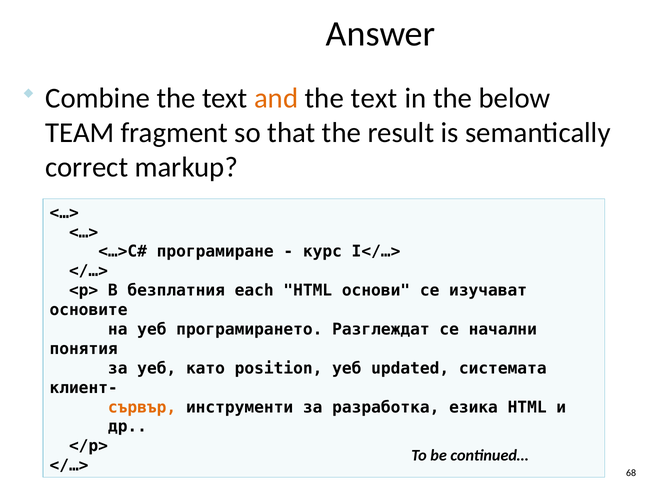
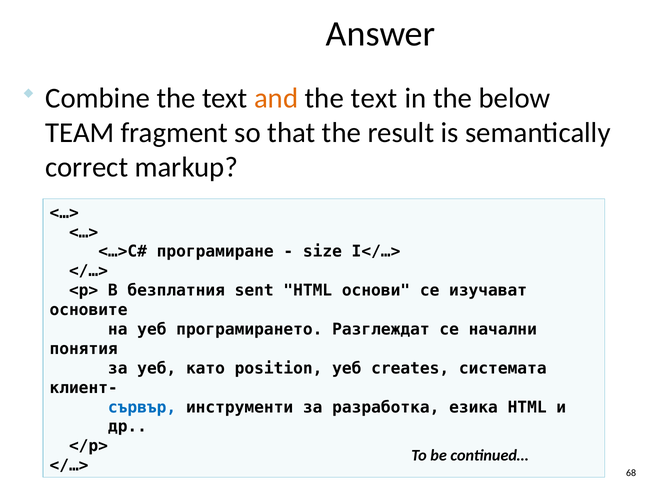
курс: курс -> size (322, 252)
each: each -> sent (254, 291)
updated: updated -> creates (410, 368)
сървър colour: orange -> blue (142, 407)
